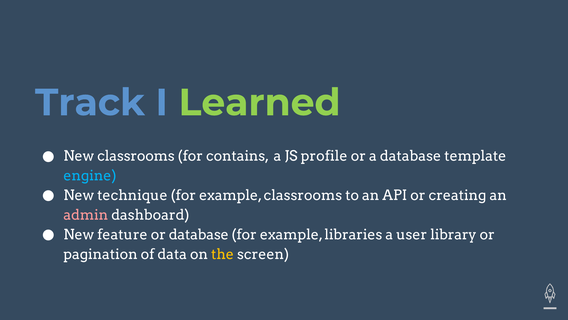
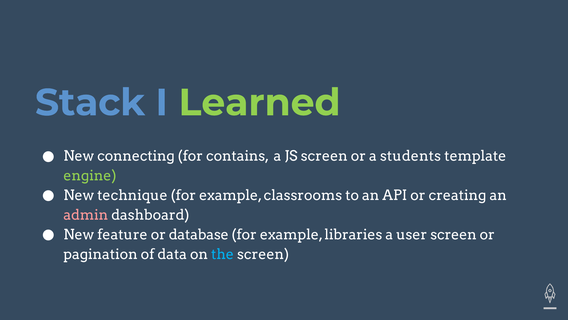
Track: Track -> Stack (90, 103)
New classrooms: classrooms -> connecting (136, 156)
JS profile: profile -> screen (324, 156)
a database: database -> students (410, 156)
engine colour: light blue -> light green (90, 176)
user library: library -> screen (453, 234)
the colour: yellow -> light blue (223, 254)
